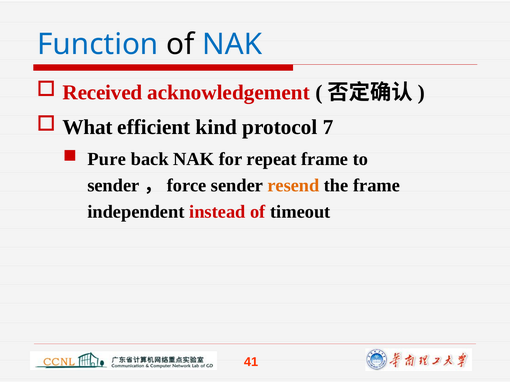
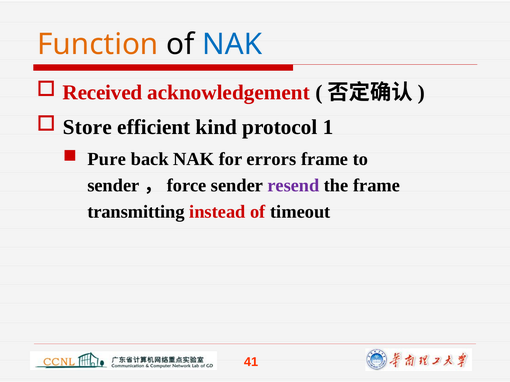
Function colour: blue -> orange (98, 44)
What: What -> Store (87, 127)
7: 7 -> 1 (328, 127)
repeat: repeat -> errors (272, 159)
resend colour: orange -> purple (293, 186)
independent: independent -> transmitting (136, 212)
